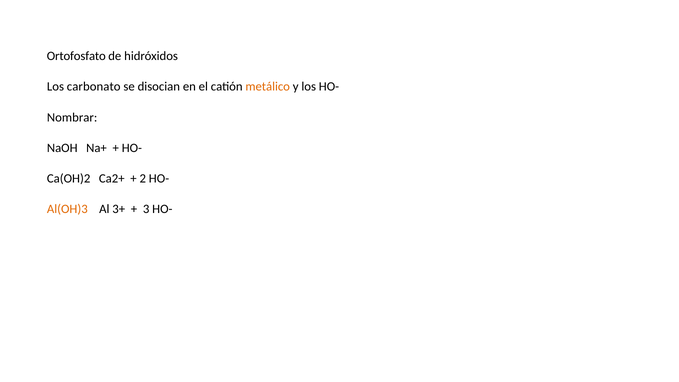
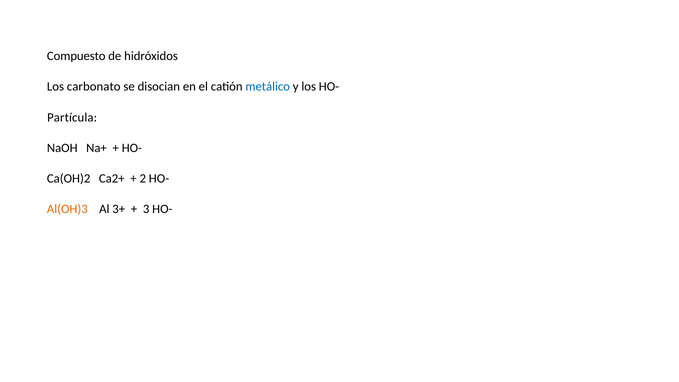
Ortofosfato: Ortofosfato -> Compuesto (76, 56)
metálico colour: orange -> blue (268, 87)
Nombrar: Nombrar -> Partícula (72, 117)
